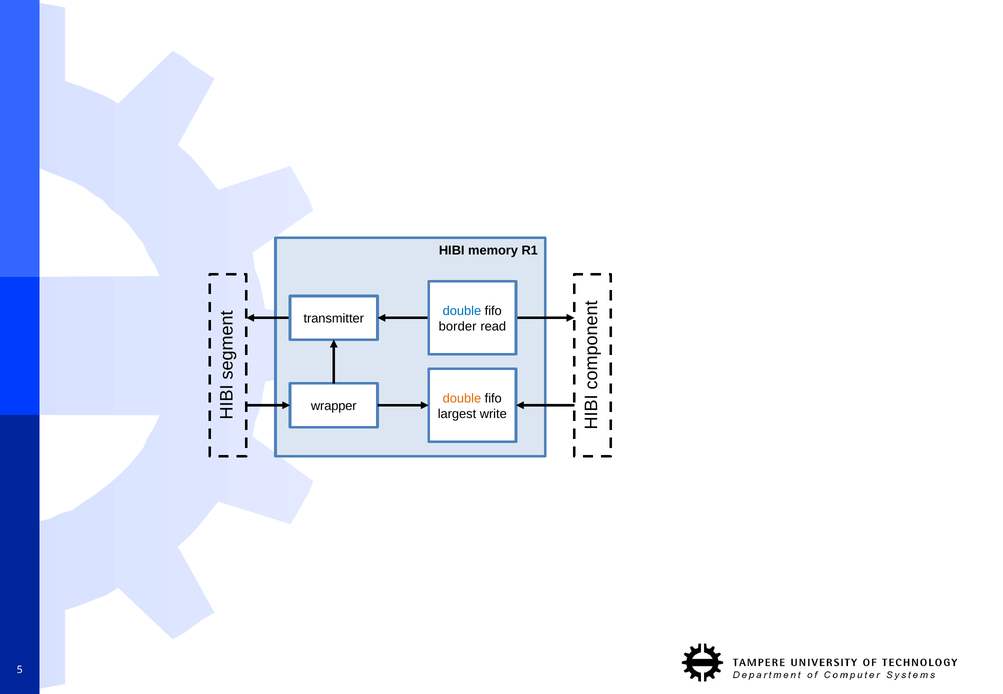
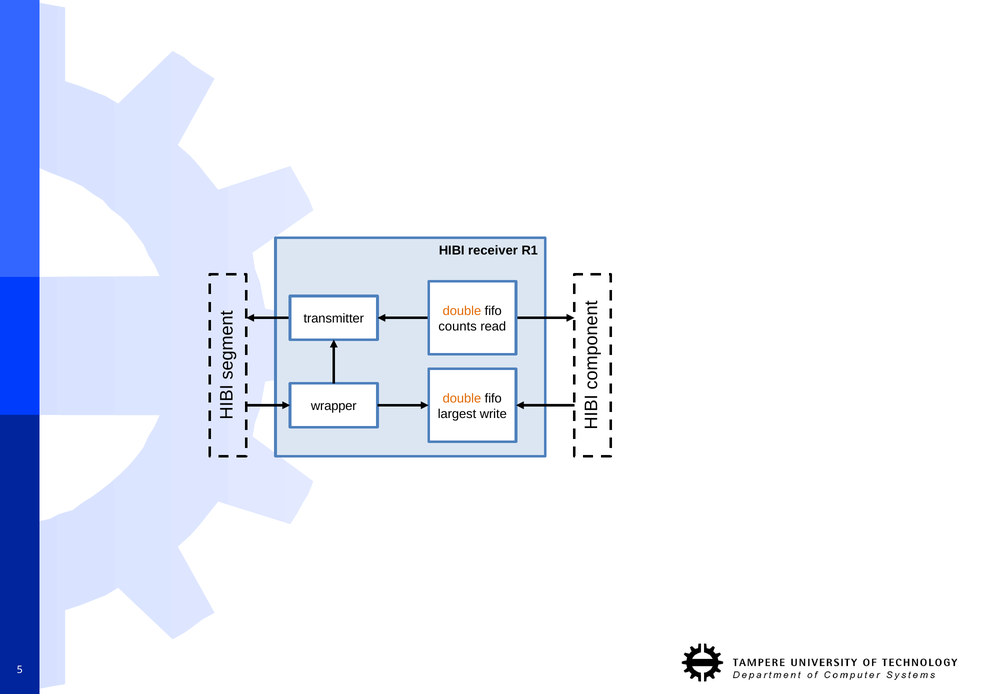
memory: memory -> receiver (493, 251)
double colour: blue -> orange (462, 311)
border: border -> counts (458, 327)
